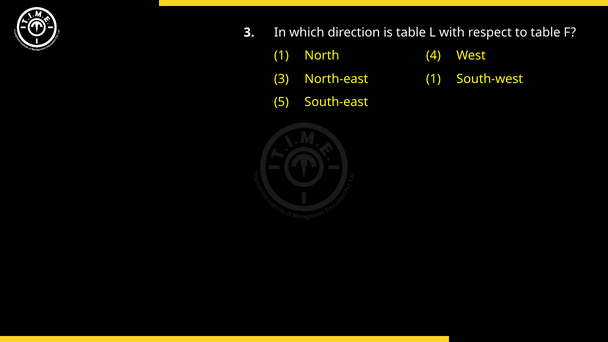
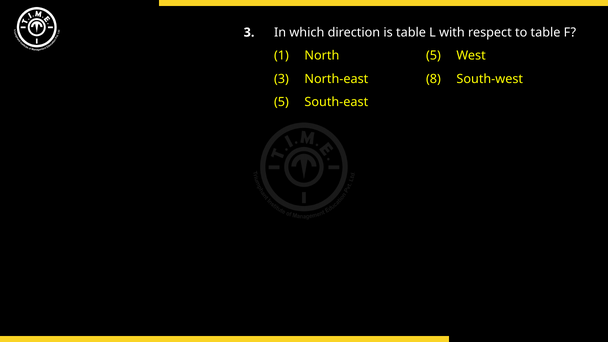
North 4: 4 -> 5 (433, 56)
North-east 1: 1 -> 8 (433, 79)
